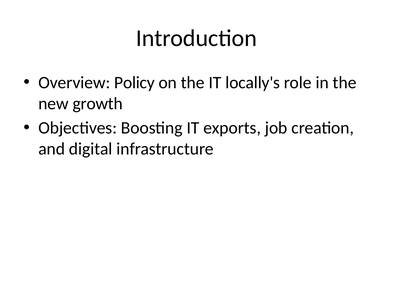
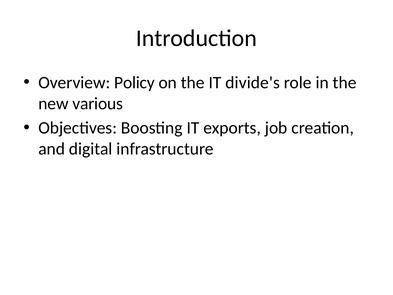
locally's: locally's -> divide's (253, 82)
growth: growth -> various (98, 103)
